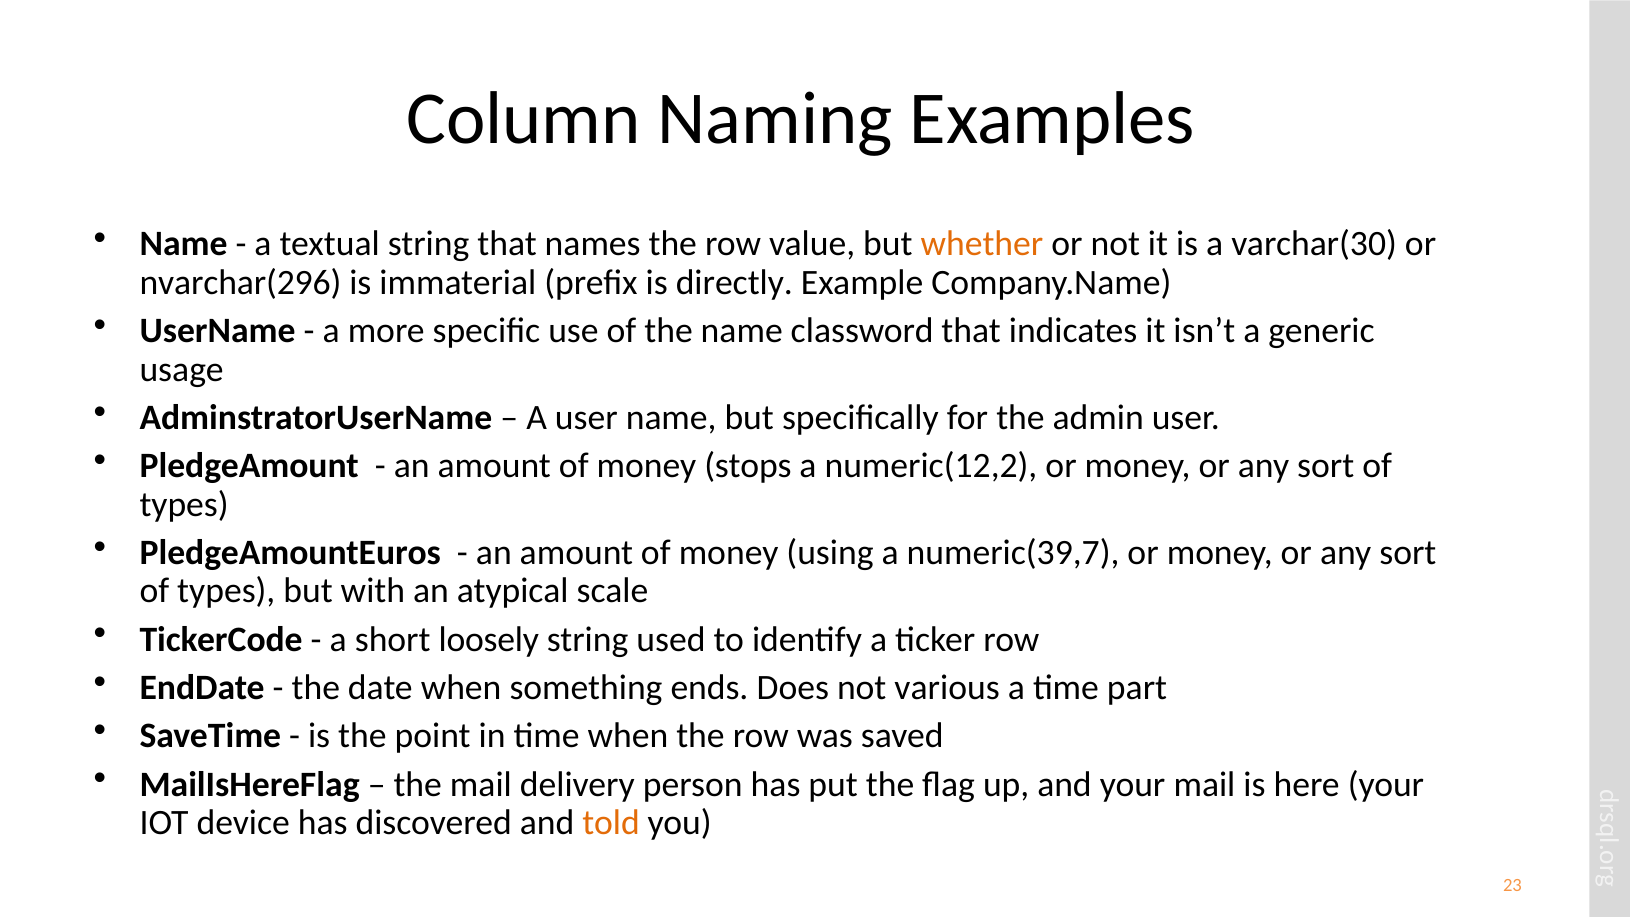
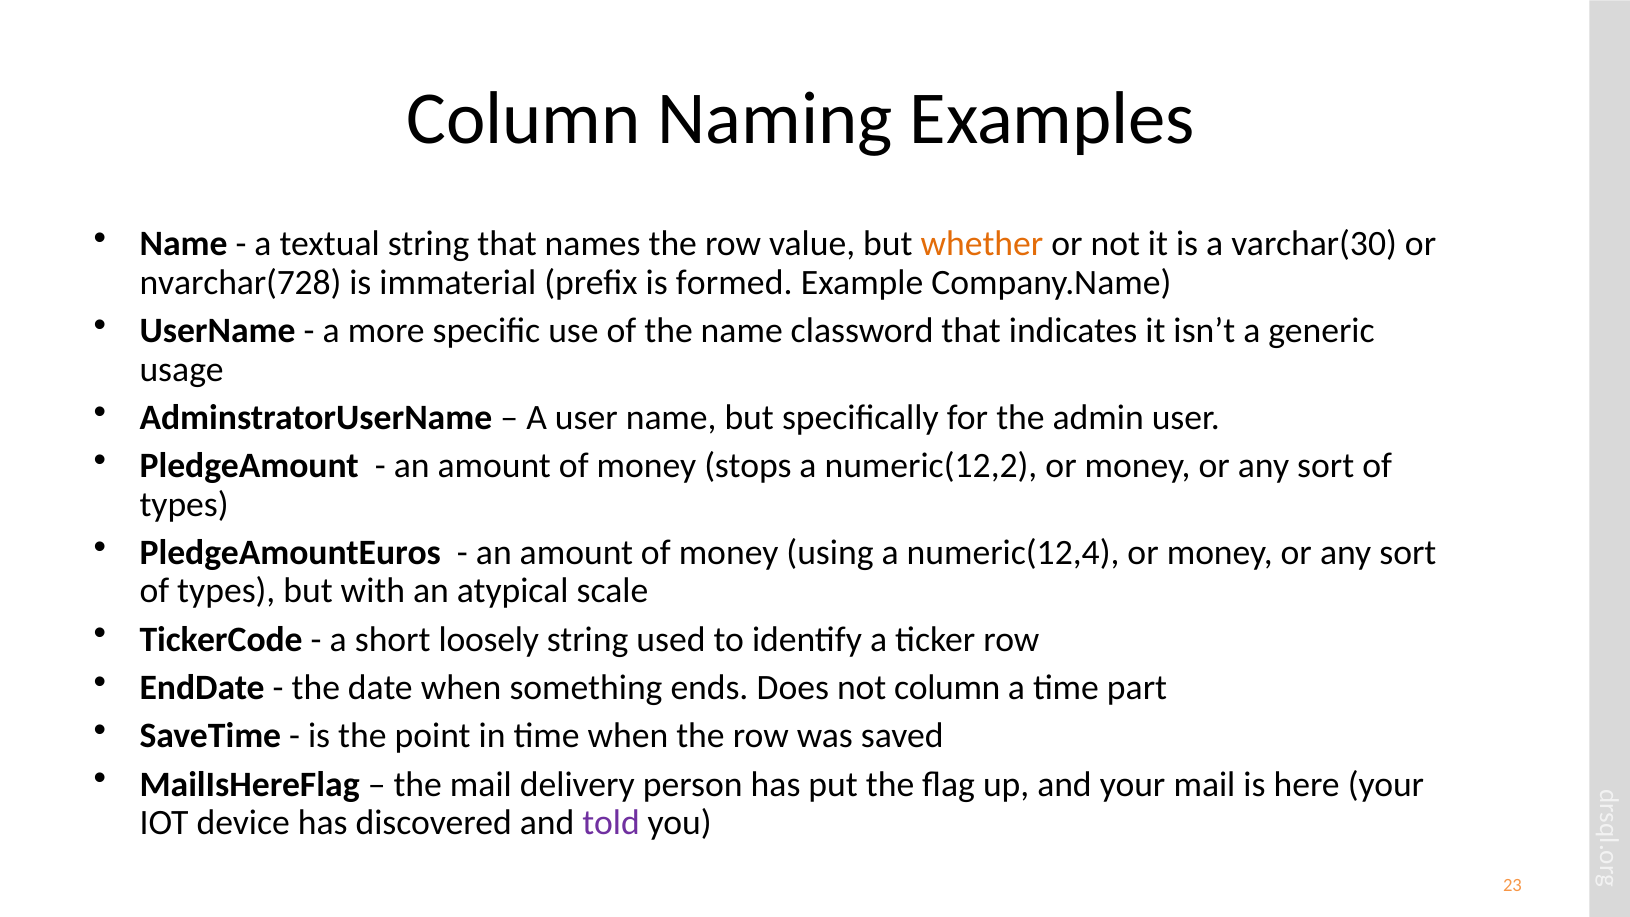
nvarchar(296: nvarchar(296 -> nvarchar(728 (240, 282)
directly: directly -> formed (734, 282)
numeric(39,7: numeric(39,7 -> numeric(12,4 (1013, 553)
not various: various -> column (947, 688)
told colour: orange -> purple (611, 823)
